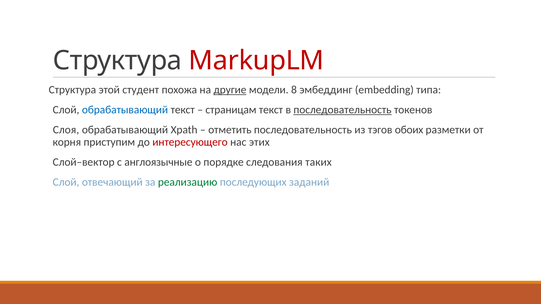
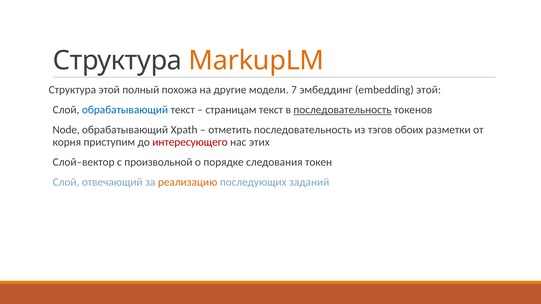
MarkupLM colour: red -> orange (256, 61)
студент: студент -> полный (141, 90)
другие underline: present -> none (230, 90)
8: 8 -> 7 (294, 90)
embedding типа: типа -> этой (429, 90)
Слоя: Слоя -> Node (66, 130)
англоязычные: англоязычные -> произвольной (158, 162)
таких: таких -> токен (319, 162)
реализацию colour: green -> orange (188, 182)
